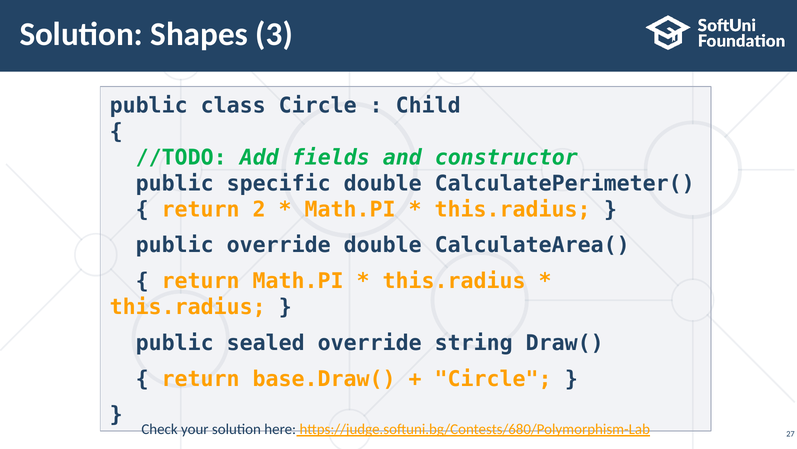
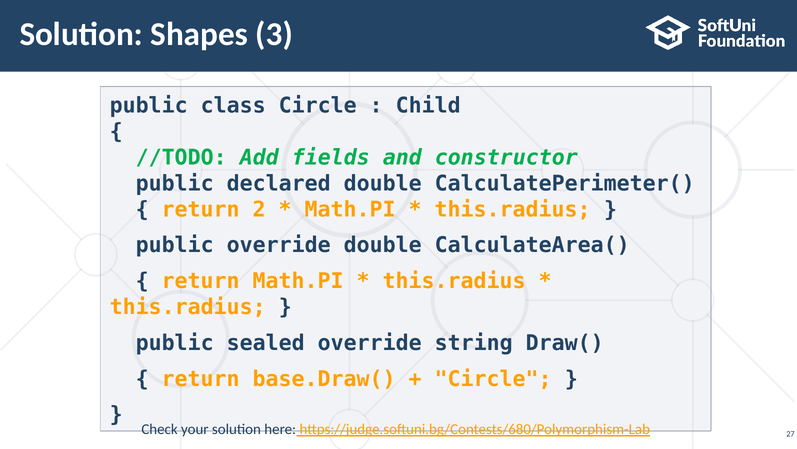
specific: specific -> declared (279, 183)
